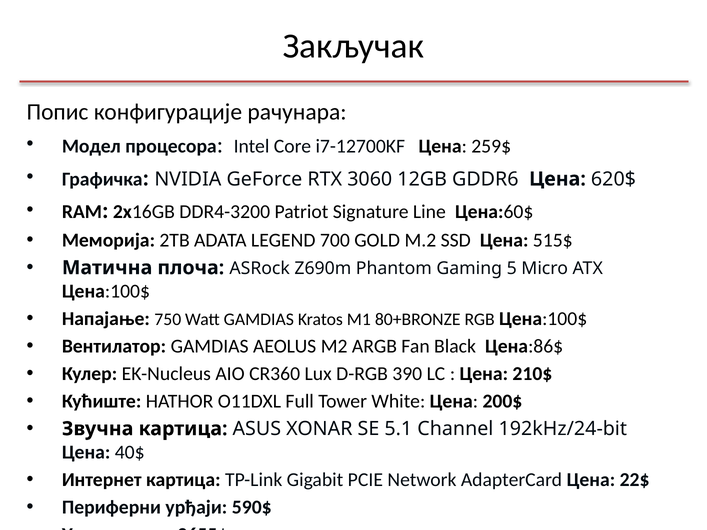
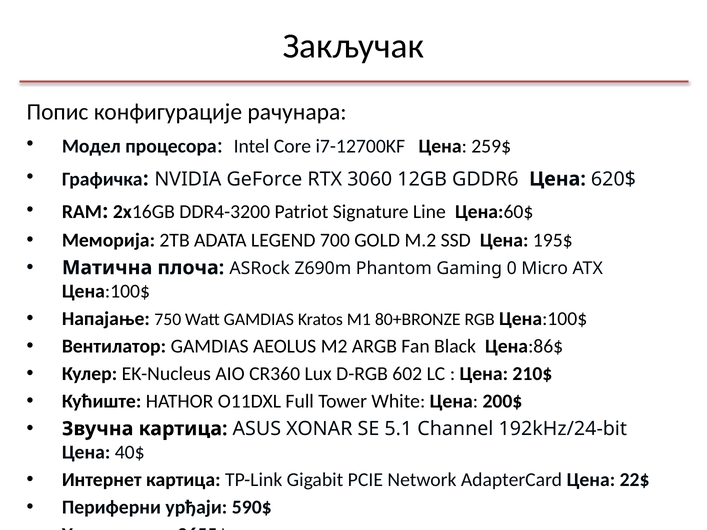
515$: 515$ -> 195$ (553, 240)
5: 5 -> 0 (512, 269)
390: 390 -> 602 (407, 374)
